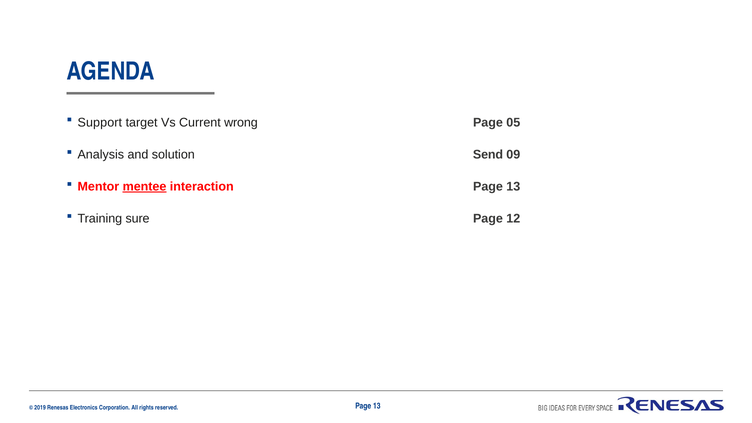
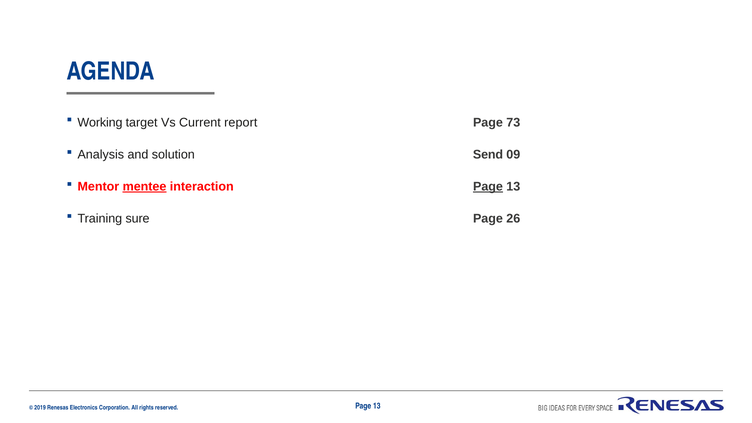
Support: Support -> Working (100, 122)
wrong: wrong -> report (241, 122)
05: 05 -> 73 (513, 122)
Page underline: none -> present (488, 187)
12: 12 -> 26 (513, 219)
